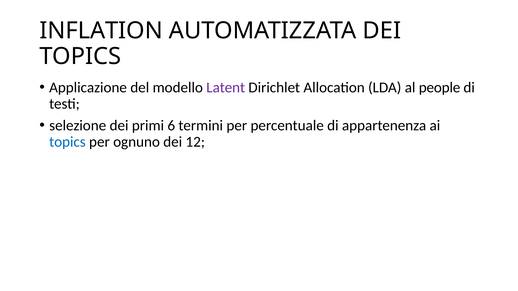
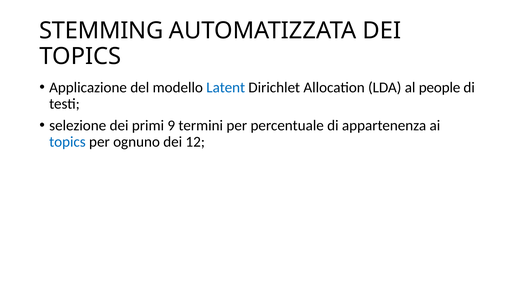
INFLATION: INFLATION -> STEMMING (101, 31)
Latent colour: purple -> blue (226, 88)
6: 6 -> 9 (171, 126)
